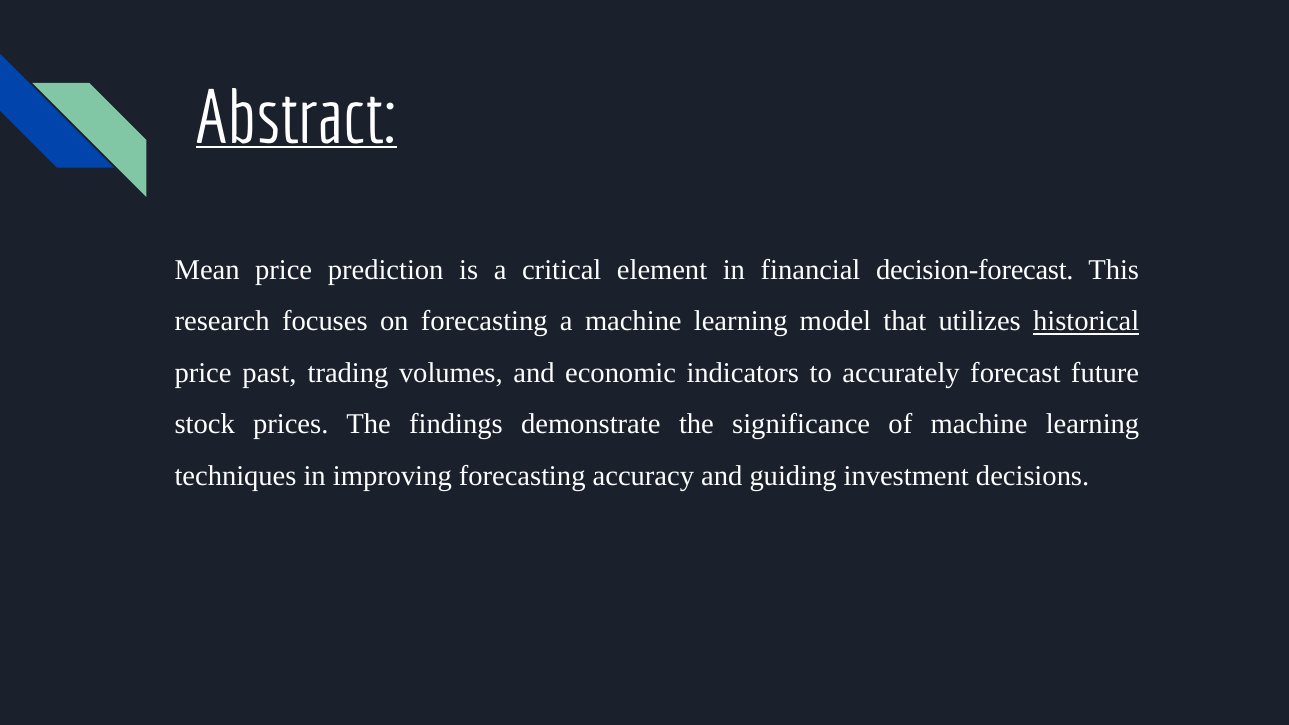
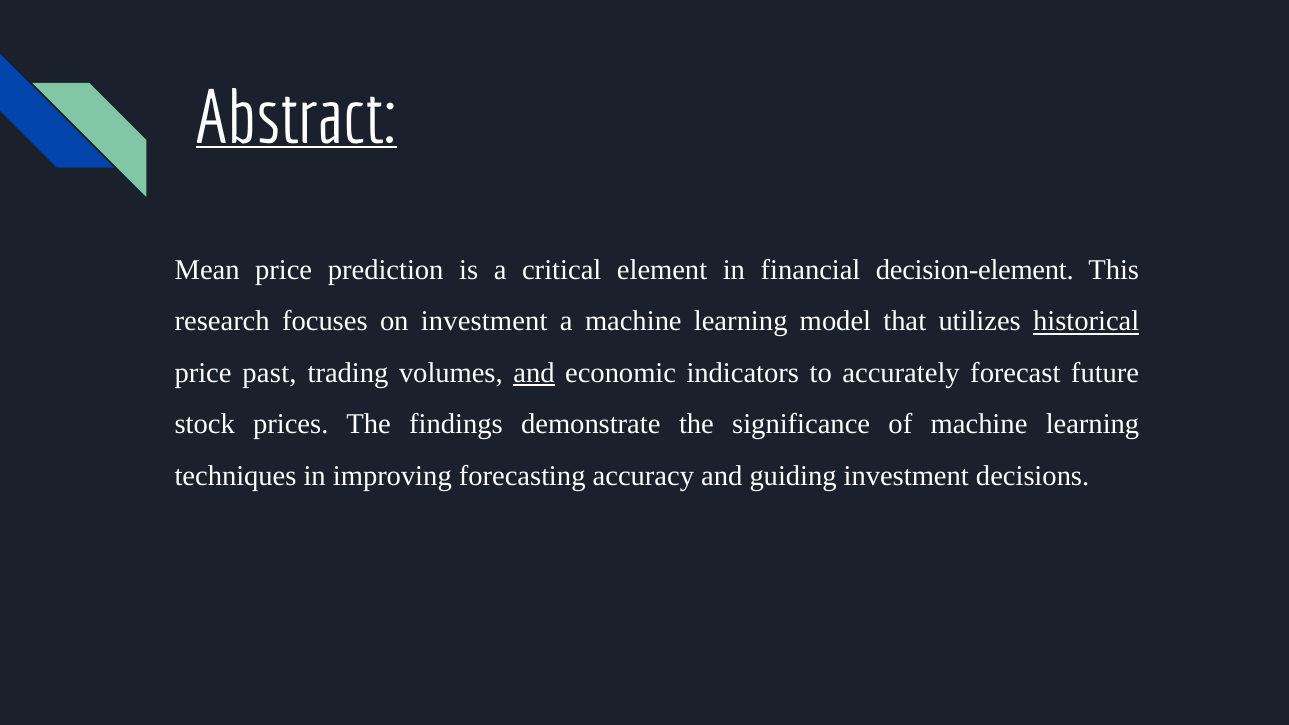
decision-forecast: decision-forecast -> decision-element (975, 270)
on forecasting: forecasting -> investment (484, 322)
and underline: none -> present (534, 373)
